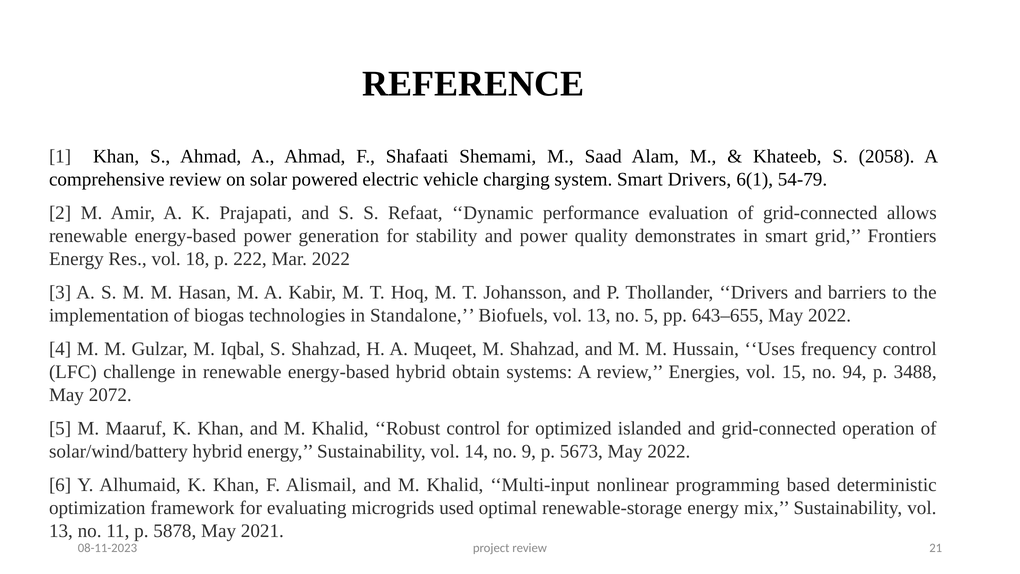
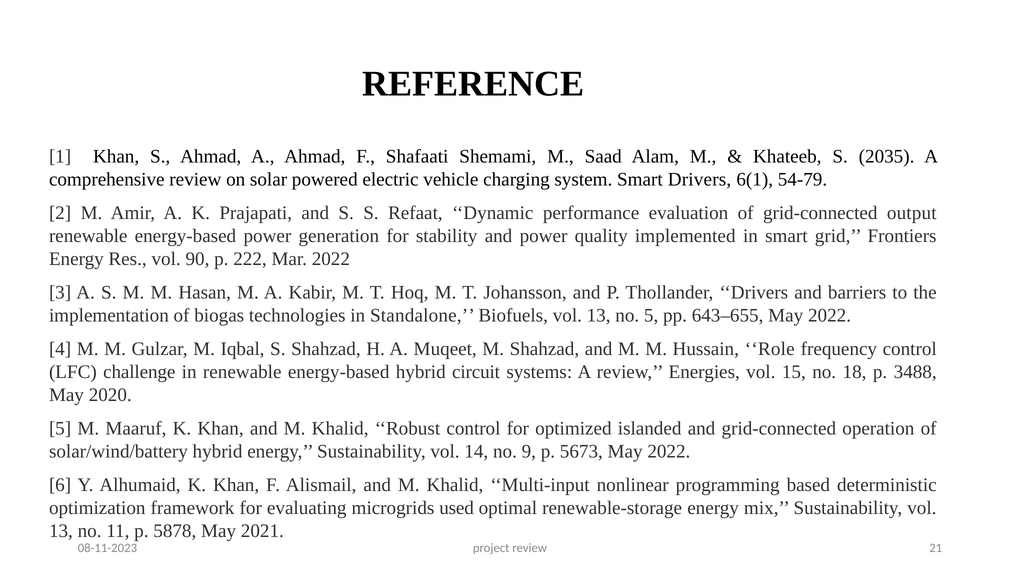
2058: 2058 -> 2035 (887, 156)
allows: allows -> output (912, 213)
demonstrates: demonstrates -> implemented (685, 236)
18: 18 -> 90 (197, 259)
Uses: Uses -> Role (770, 349)
obtain: obtain -> circuit (476, 372)
94: 94 -> 18 (855, 372)
2072: 2072 -> 2020 (110, 395)
